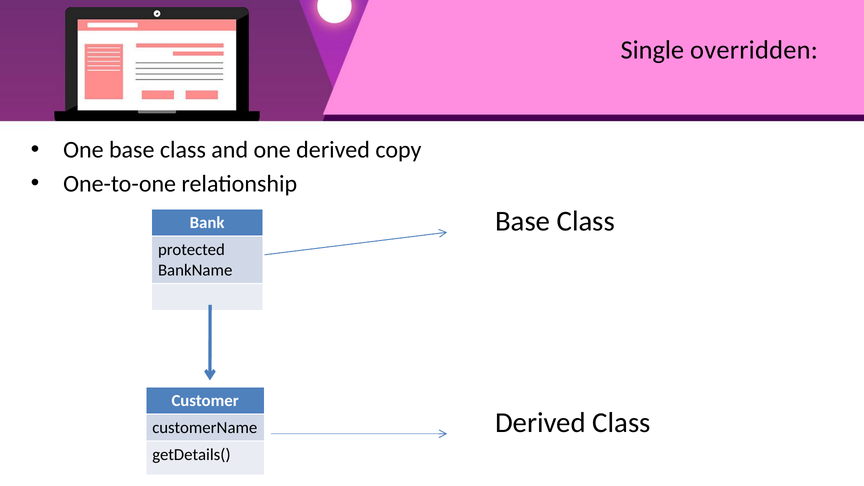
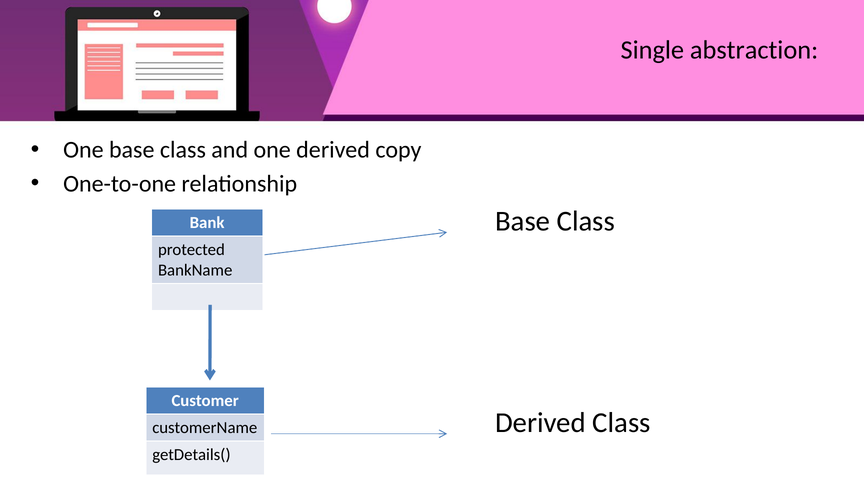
overridden: overridden -> abstraction (754, 50)
